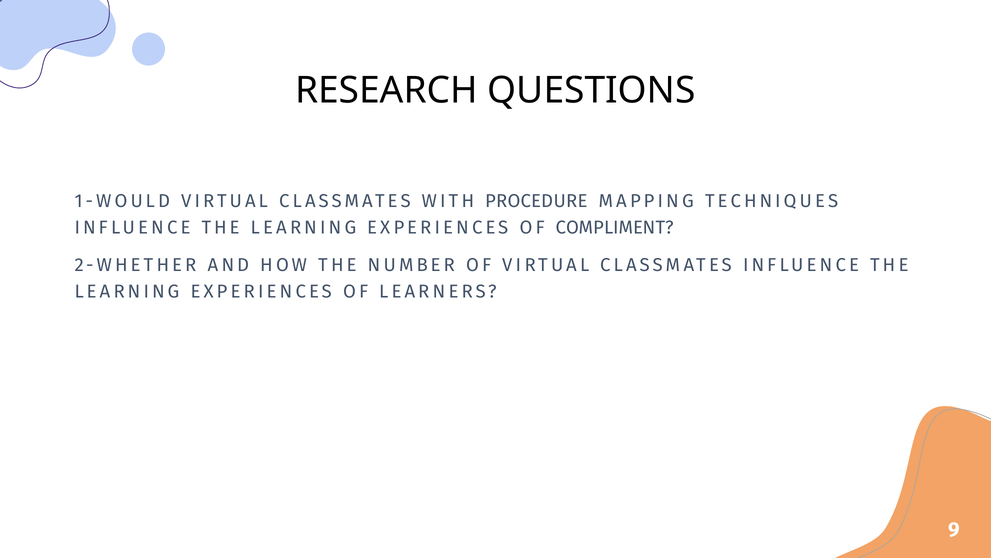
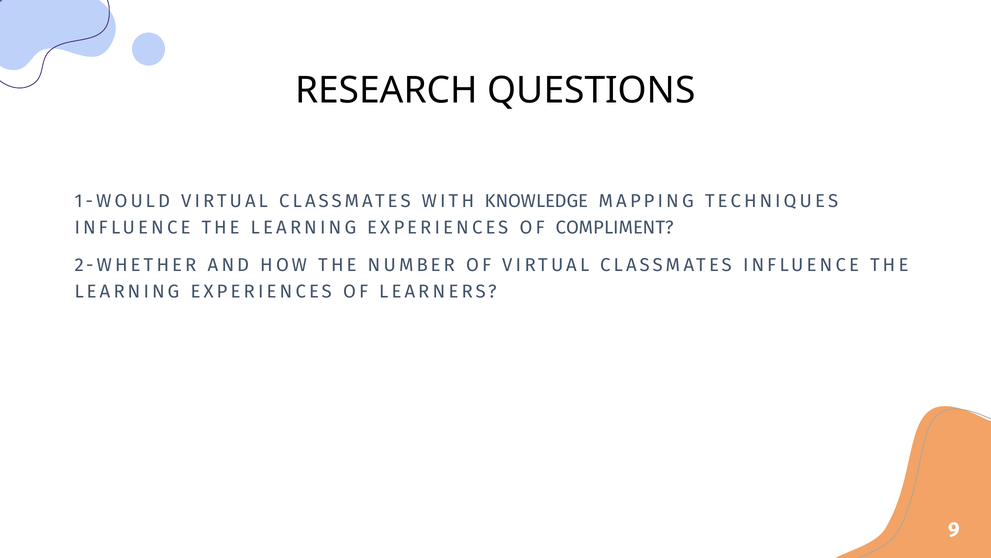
PROCEDURE: PROCEDURE -> KNOWLEDGE (537, 201)
